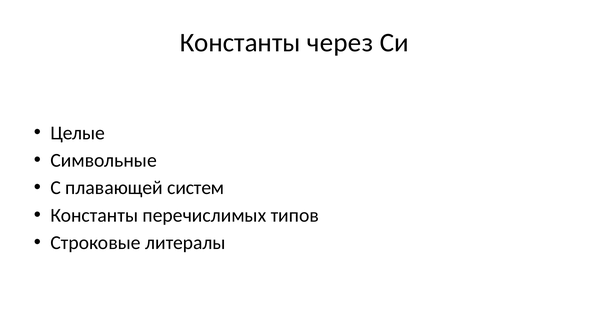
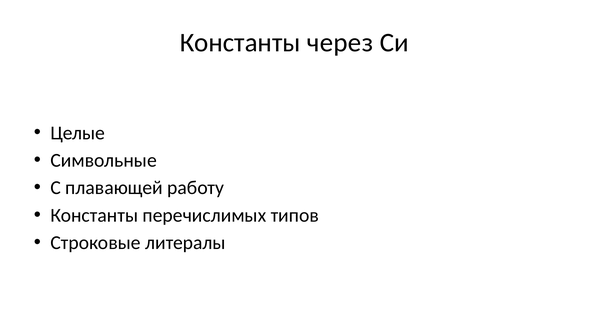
систем: систем -> работу (196, 188)
